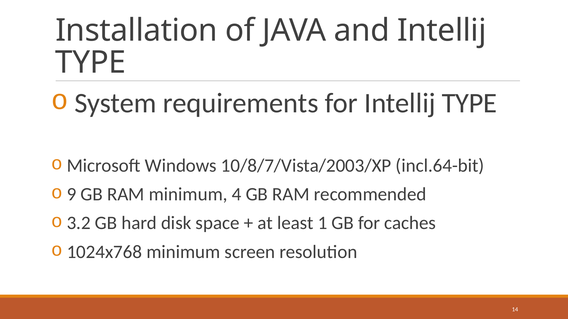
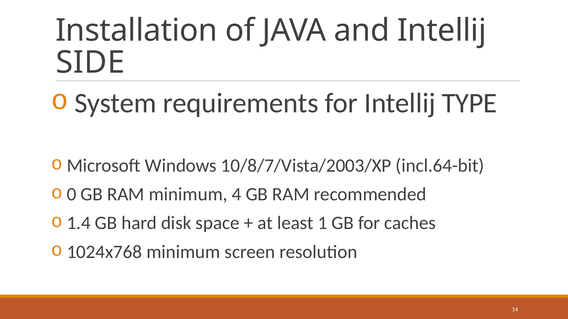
TYPE: TYPE -> SIDE (90, 63)
9: 9 -> 0 (72, 195)
3.2: 3.2 -> 1.4 (79, 223)
